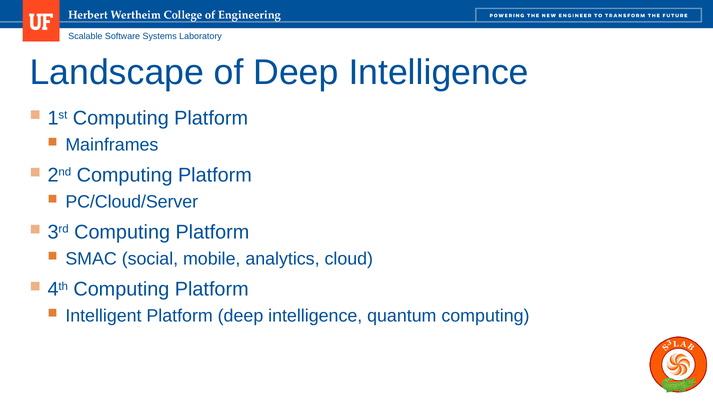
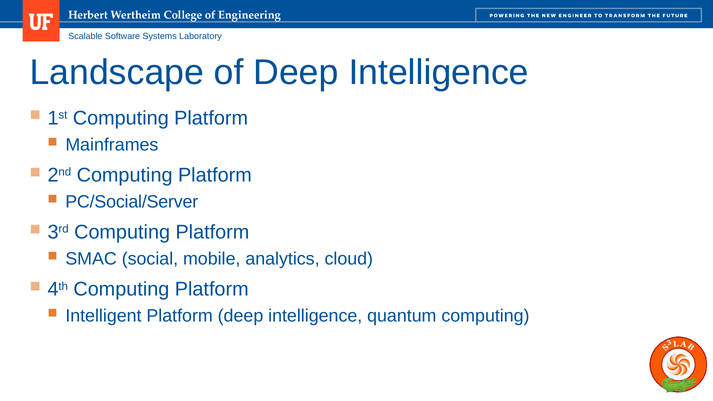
PC/Cloud/Server: PC/Cloud/Server -> PC/Social/Server (132, 202)
